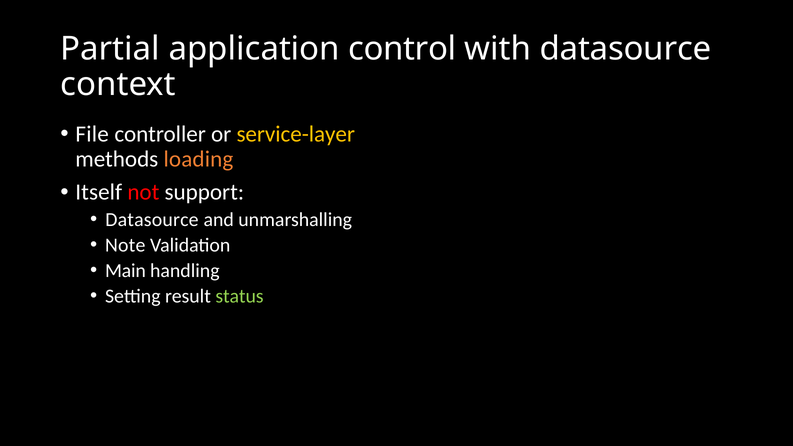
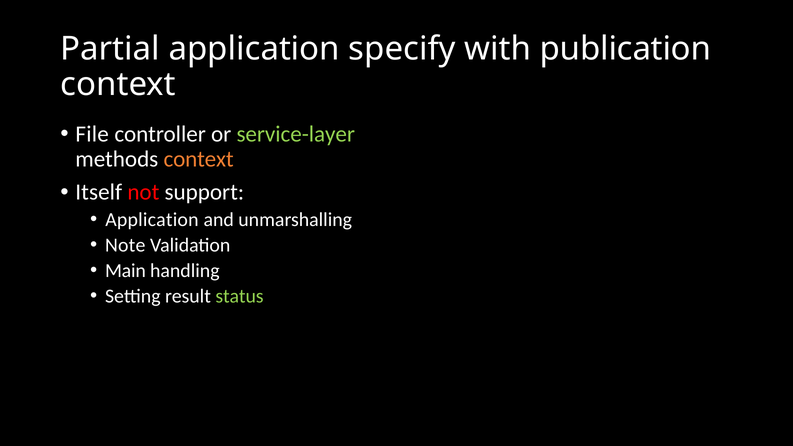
control: control -> specify (402, 49)
with datasource: datasource -> publication (625, 49)
service-layer colour: yellow -> light green (296, 134)
methods loading: loading -> context (199, 159)
Datasource: Datasource -> Application (152, 220)
